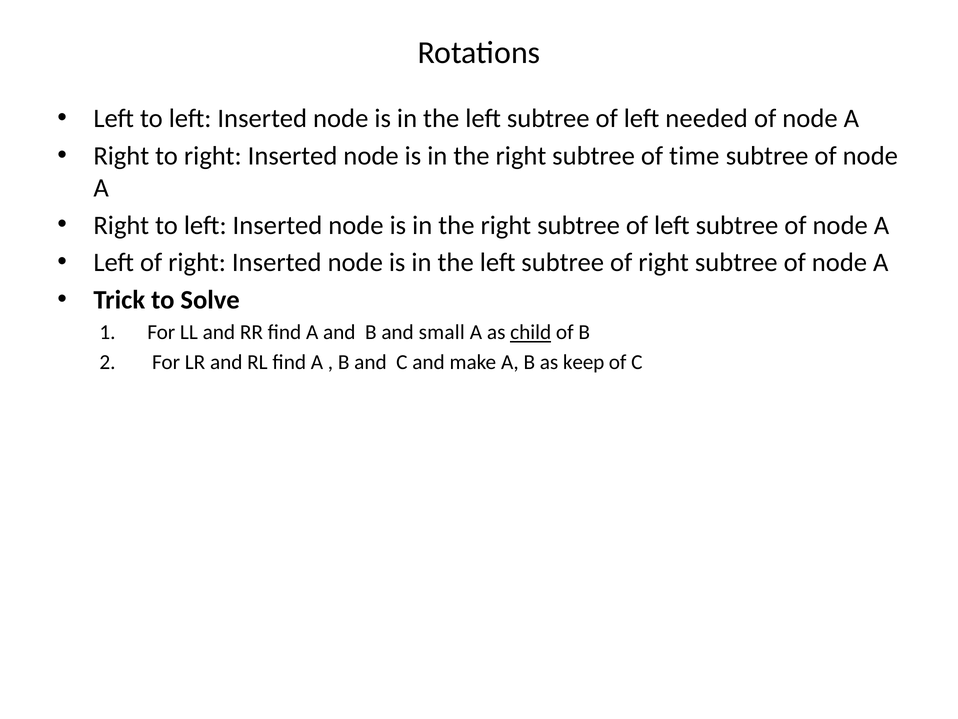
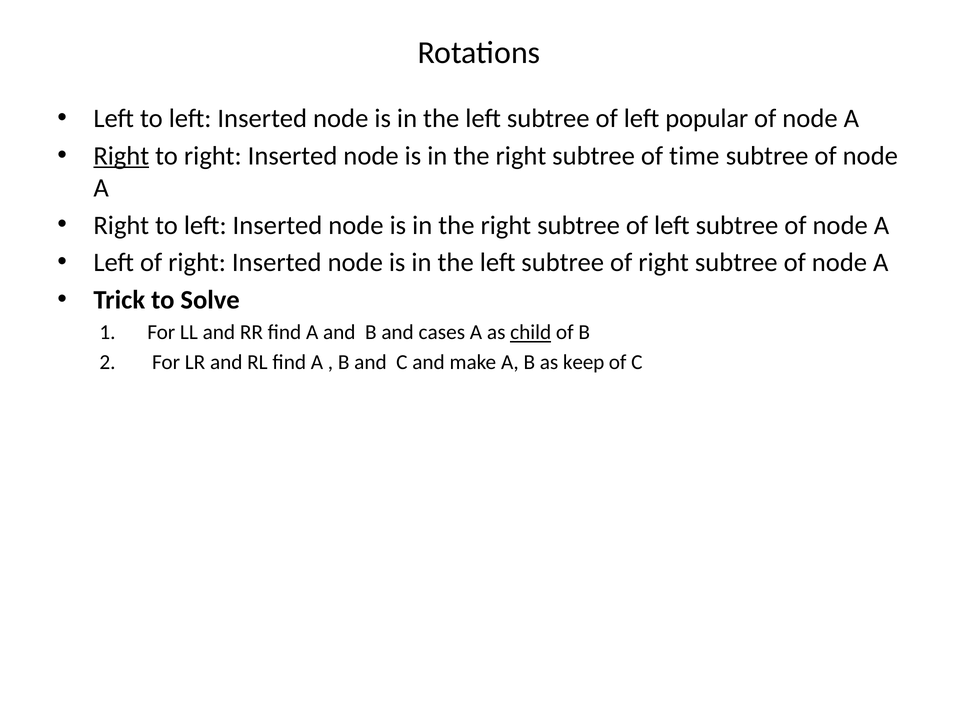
needed: needed -> popular (707, 118)
Right underline: none -> present (121, 156)
small: small -> cases (442, 332)
